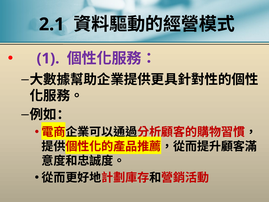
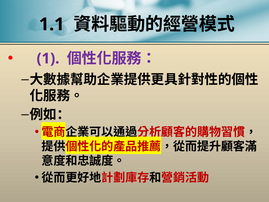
2.1: 2.1 -> 1.1 (52, 24)
